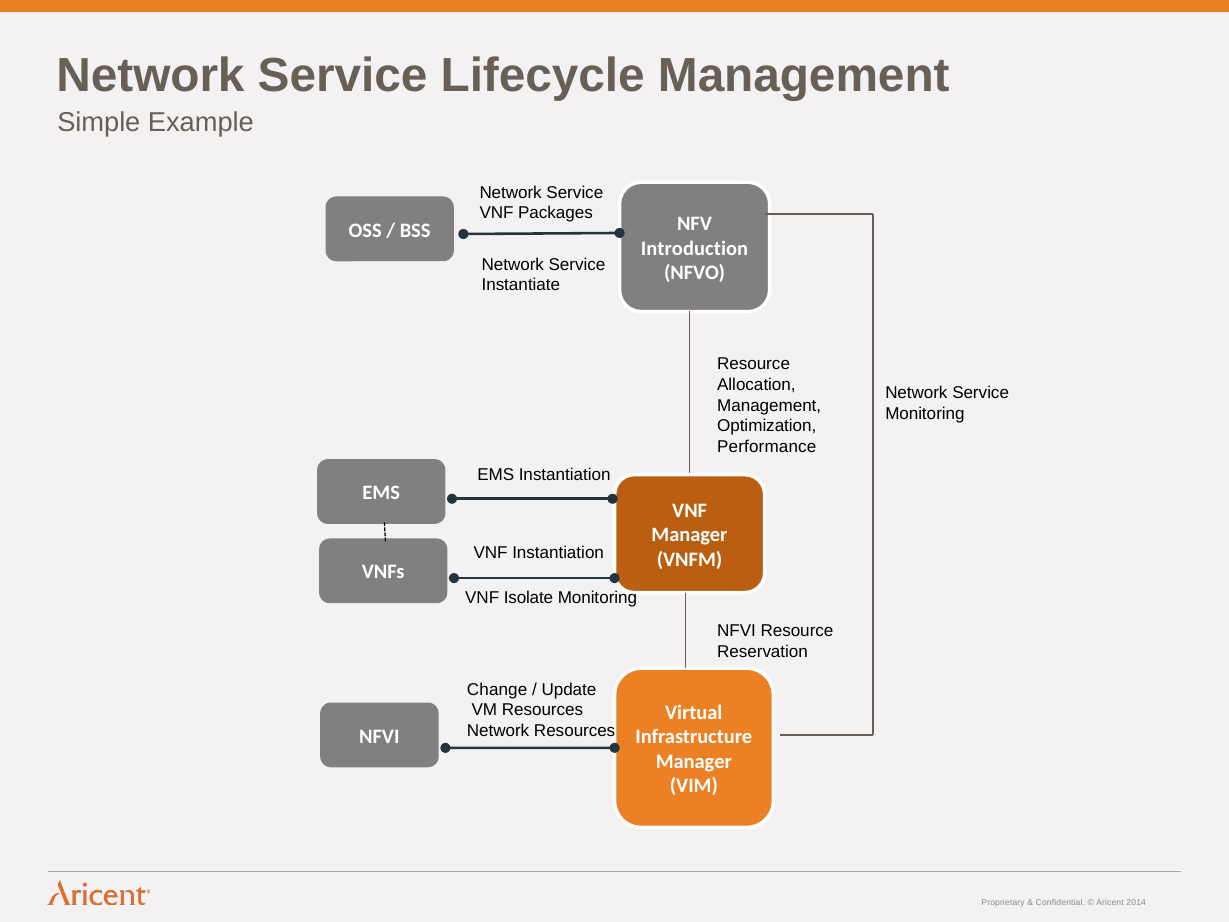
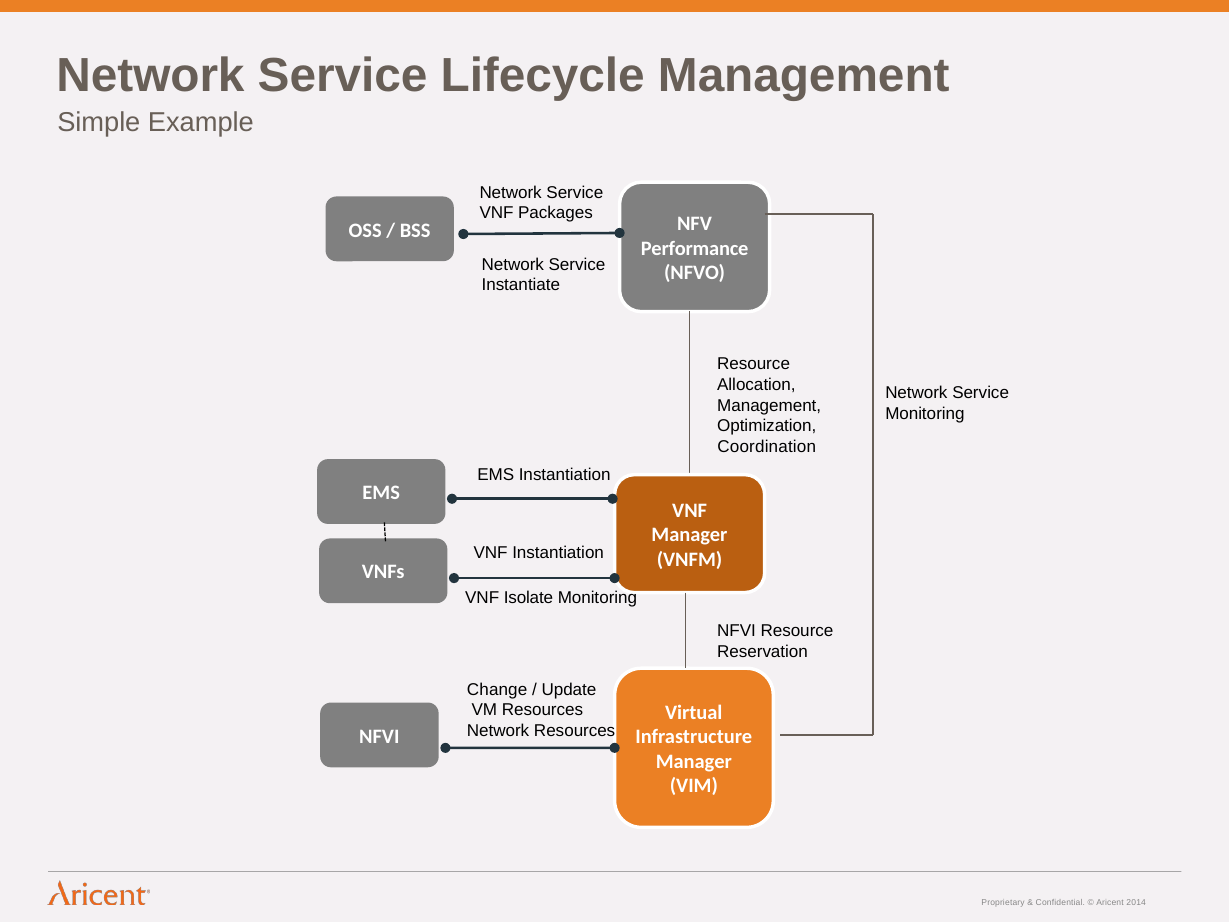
Introduction: Introduction -> Performance (695, 248)
Performance: Performance -> Coordination (767, 446)
